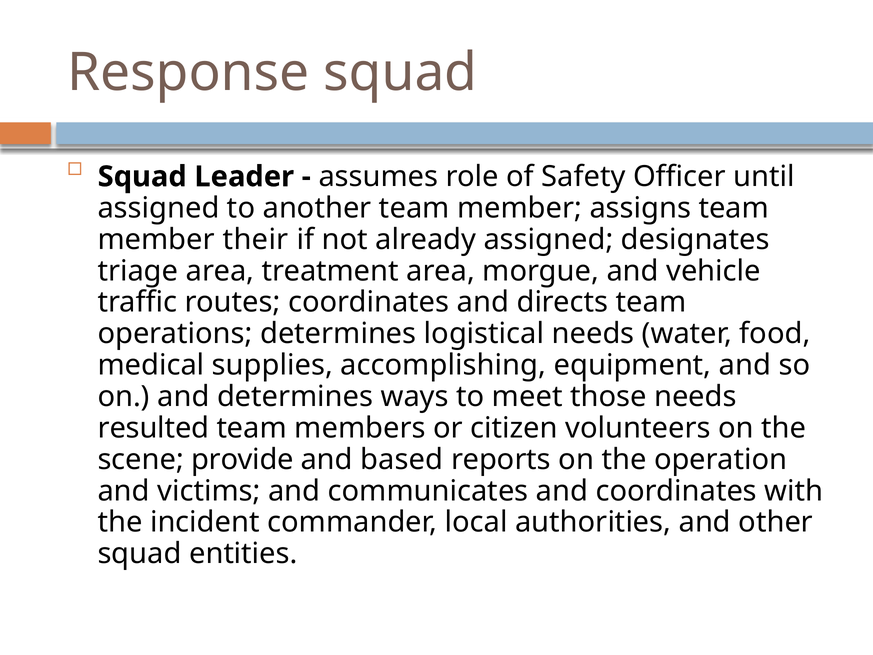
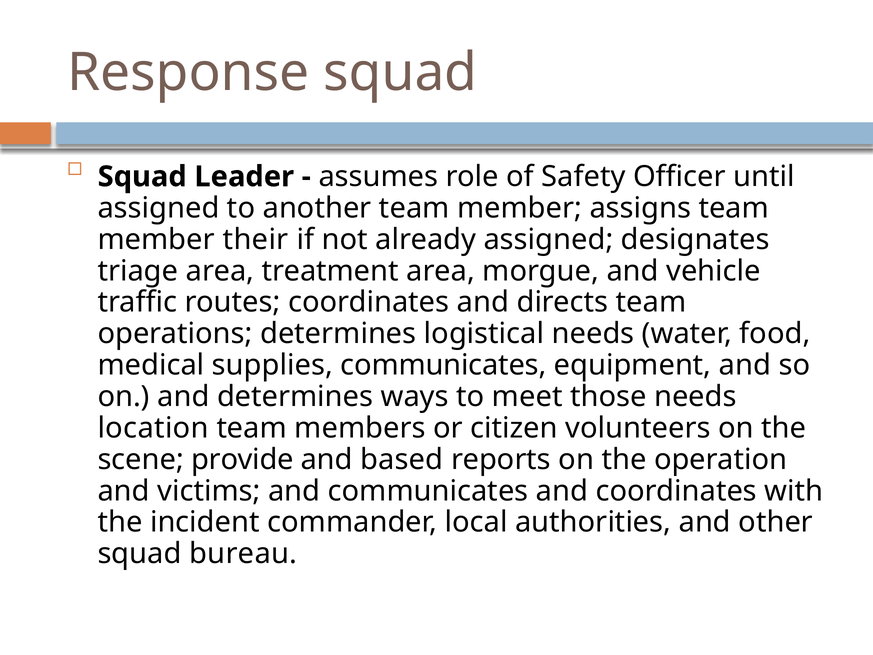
supplies accomplishing: accomplishing -> communicates (443, 365)
resulted: resulted -> location (153, 428)
entities: entities -> bureau (243, 554)
